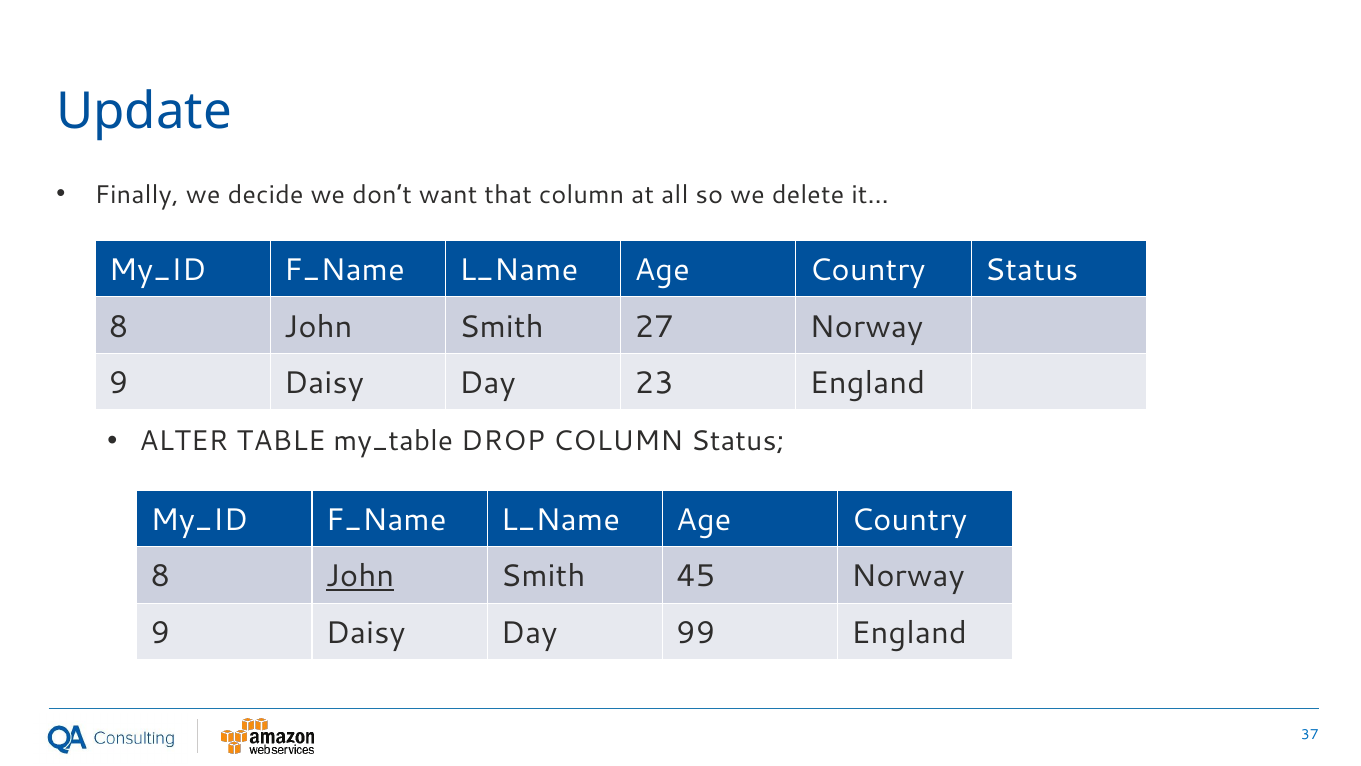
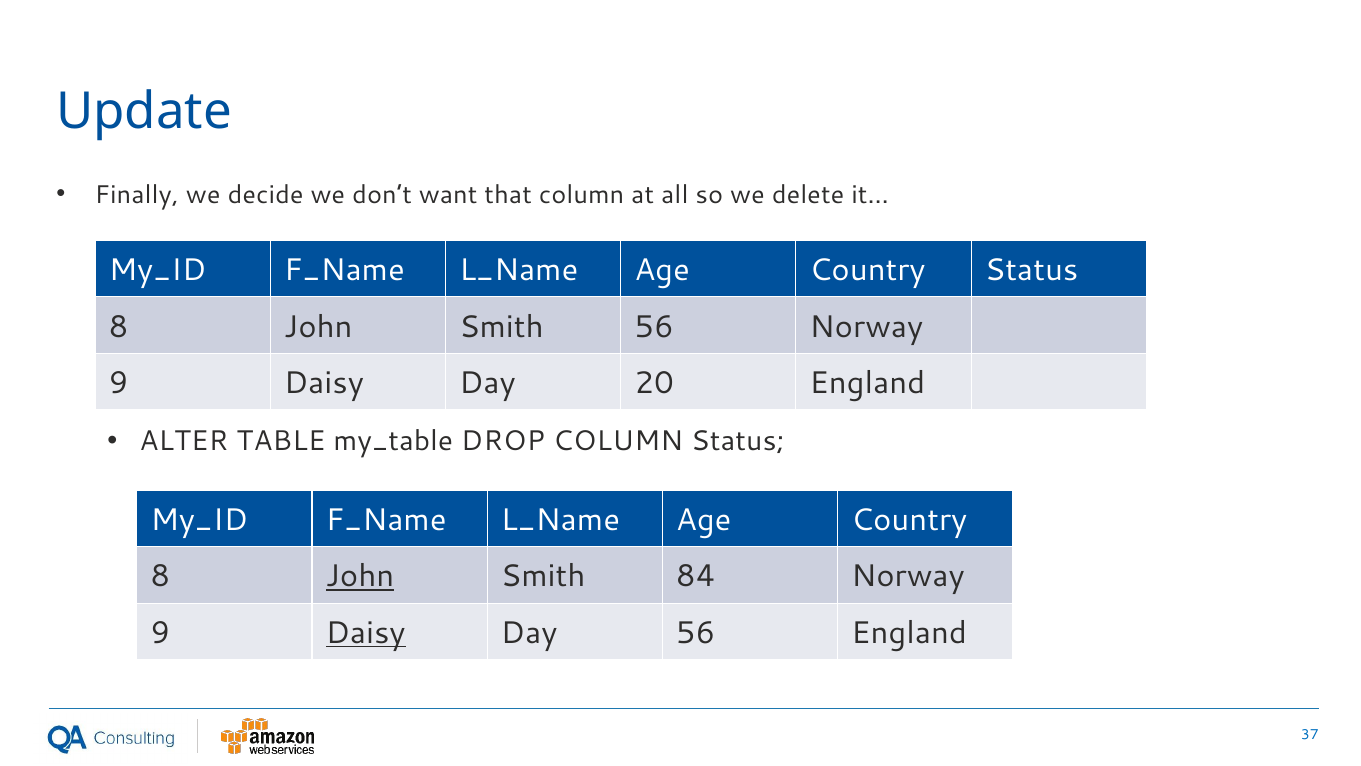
Smith 27: 27 -> 56 (654, 327)
23: 23 -> 20 (654, 383)
45: 45 -> 84 (696, 576)
Daisy underline: none -> present (366, 633)
Day 99: 99 -> 56 (696, 633)
